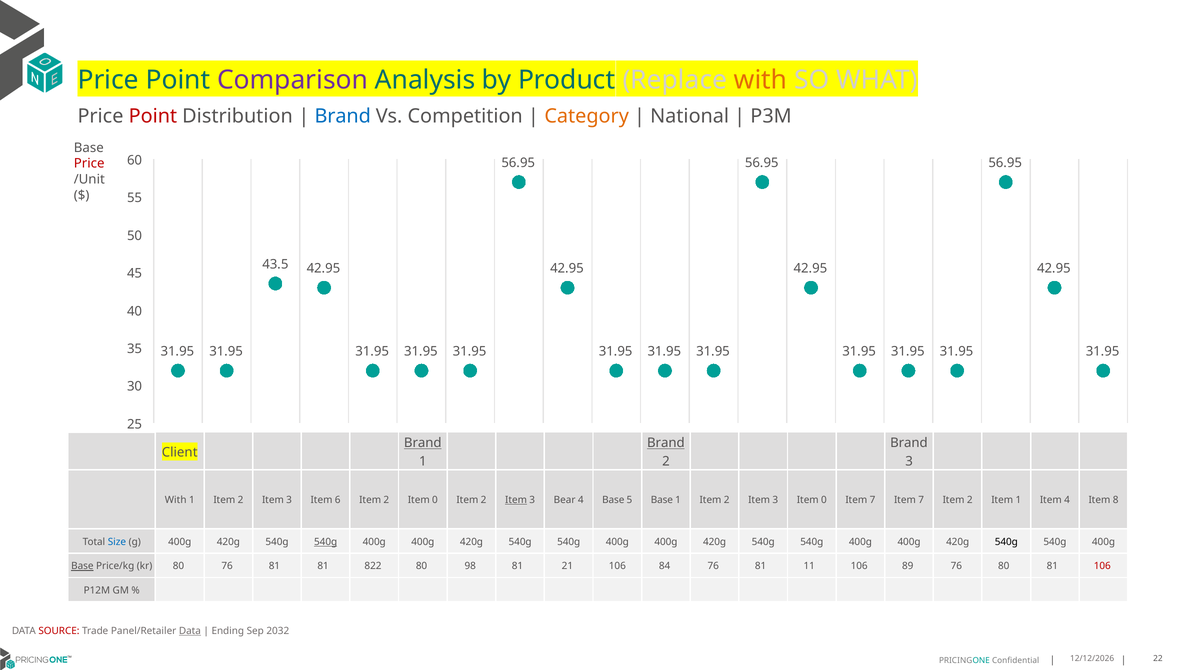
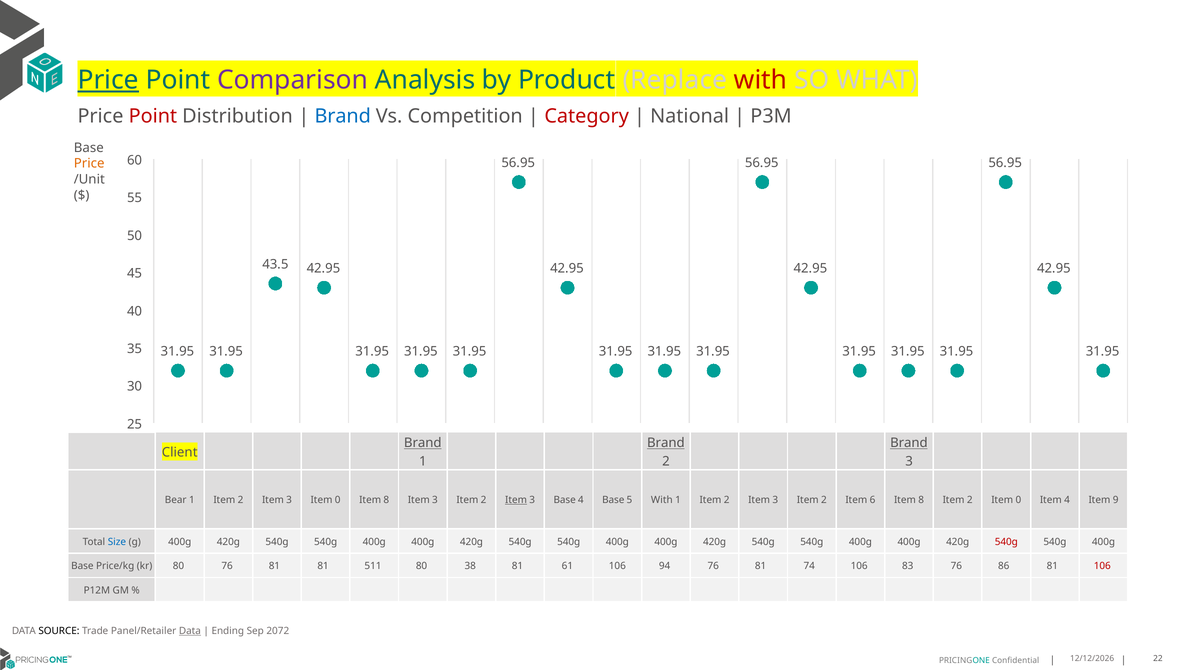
Price underline: none -> present (108, 80)
with colour: orange -> red (761, 80)
Category colour: orange -> red (587, 116)
Price colour: red -> orange (89, 164)
Brand underline: none -> present (909, 443)
With: With -> Bear (176, 501)
3 Item 6: 6 -> 0 (338, 501)
2: 2 -> 8 (386, 501)
0: 0 -> 3 (435, 501)
3 Bear: Bear -> Base (565, 501)
5 Base: Base -> With (662, 501)
0: 0 -> 2 (824, 501)
7: 7 -> 6 (873, 501)
7: 7 -> 8 (921, 501)
2 Item 1: 1 -> 0 (1018, 501)
8: 8 -> 9 (1116, 501)
540g underline: present -> none (326, 542)
540g colour: black -> red (1006, 542)
Base underline: present -> none (82, 567)
822: 822 -> 511 (373, 567)
98: 98 -> 38 (470, 567)
21: 21 -> 61 (567, 567)
84: 84 -> 94 (665, 567)
11: 11 -> 74 (809, 567)
89: 89 -> 83 (908, 567)
76 80: 80 -> 86 (1004, 567)
SOURCE colour: red -> black (59, 632)
2032: 2032 -> 2072 (278, 632)
